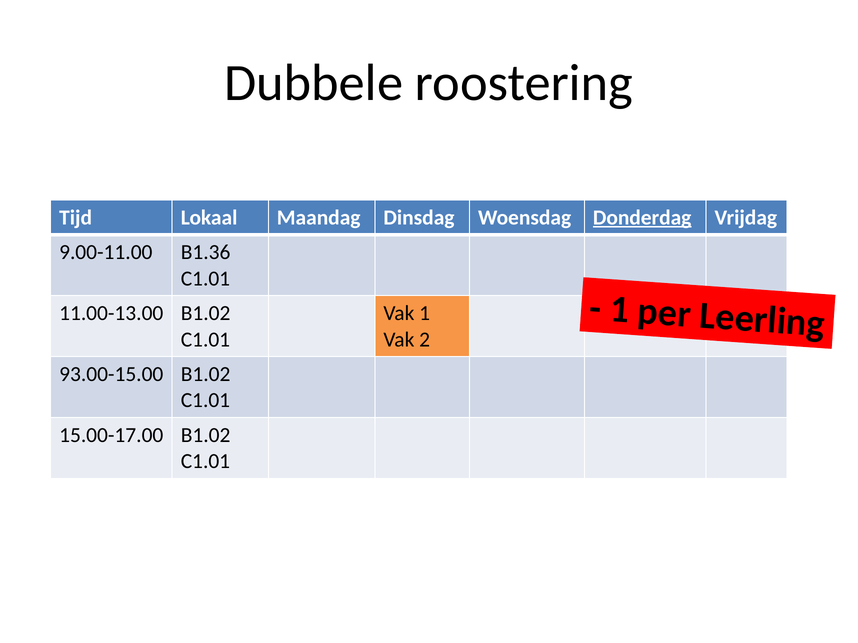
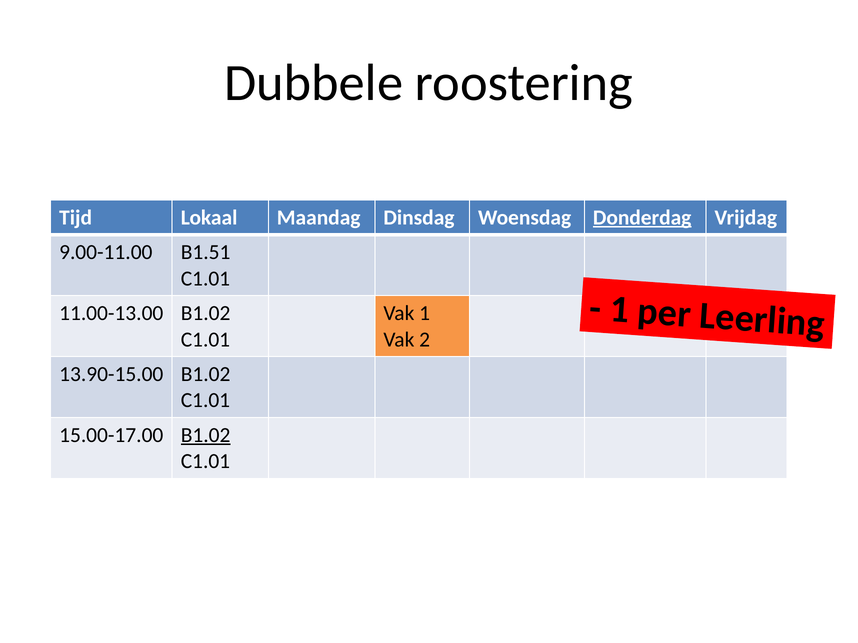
B1.36: B1.36 -> B1.51 (206, 253)
93.00-15.00: 93.00-15.00 -> 13.90-15.00 (111, 375)
B1.02 underline: none -> present (206, 436)
